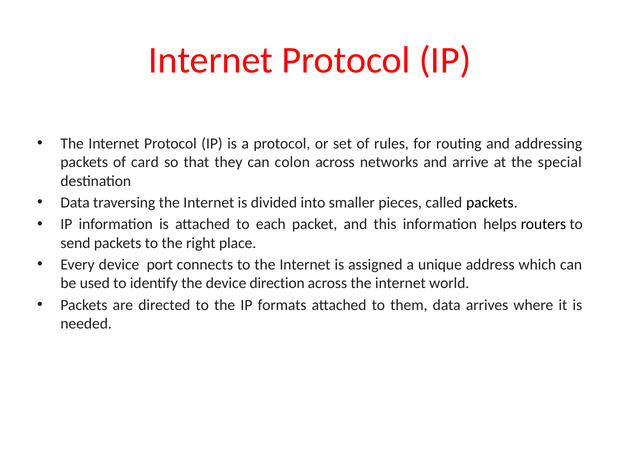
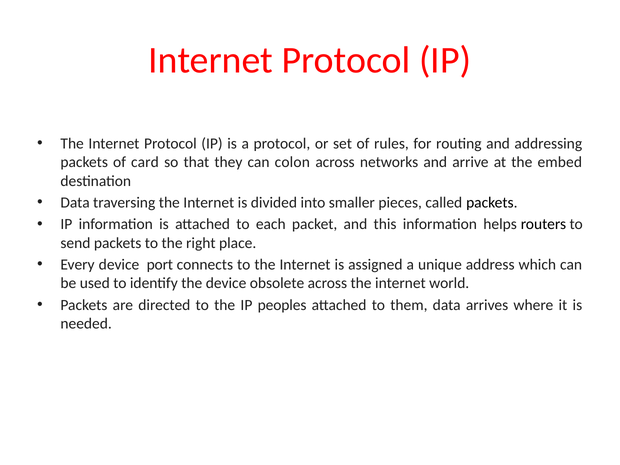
special: special -> embed (560, 162)
direction: direction -> obsolete (277, 283)
formats: formats -> peoples (282, 305)
